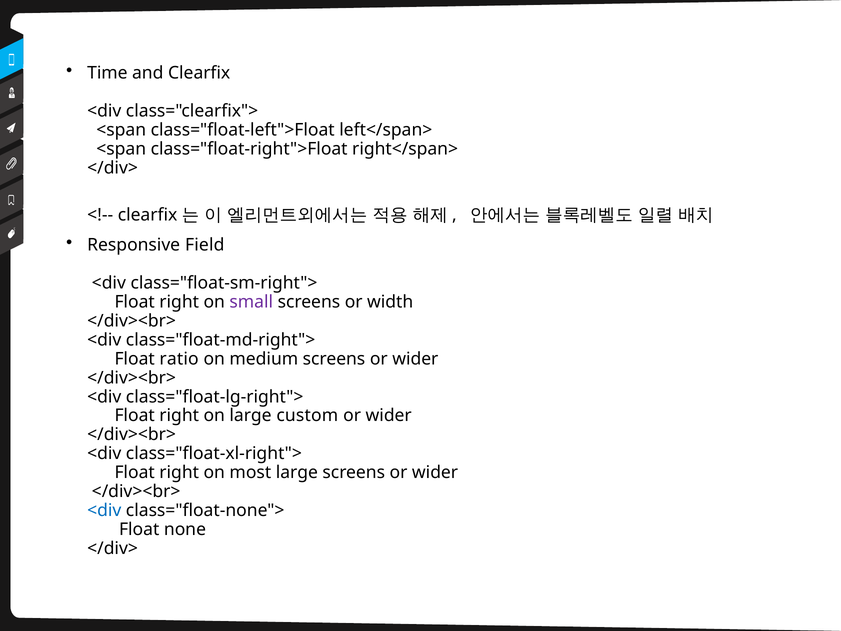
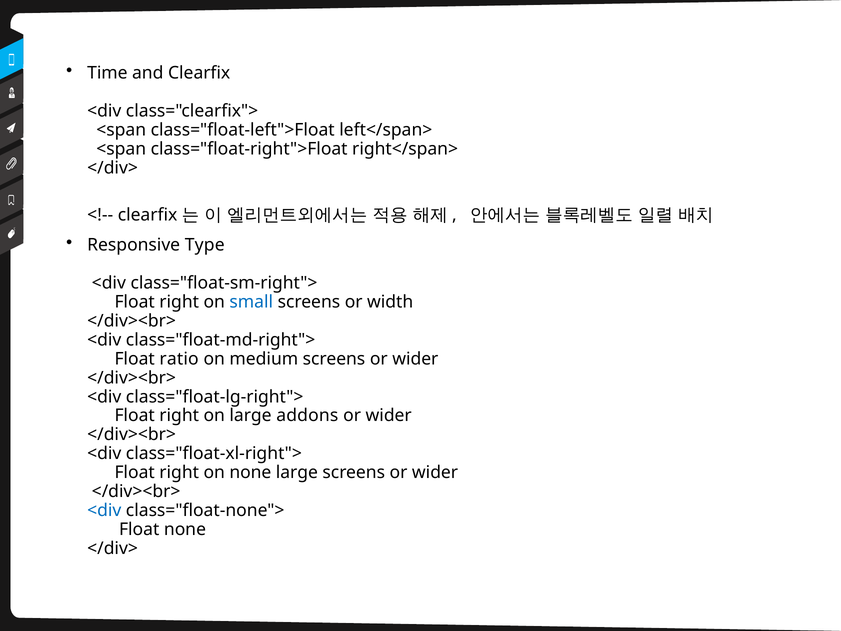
Field: Field -> Type (205, 245)
small colour: purple -> blue (251, 302)
custom: custom -> addons (307, 416)
on most: most -> none (250, 472)
